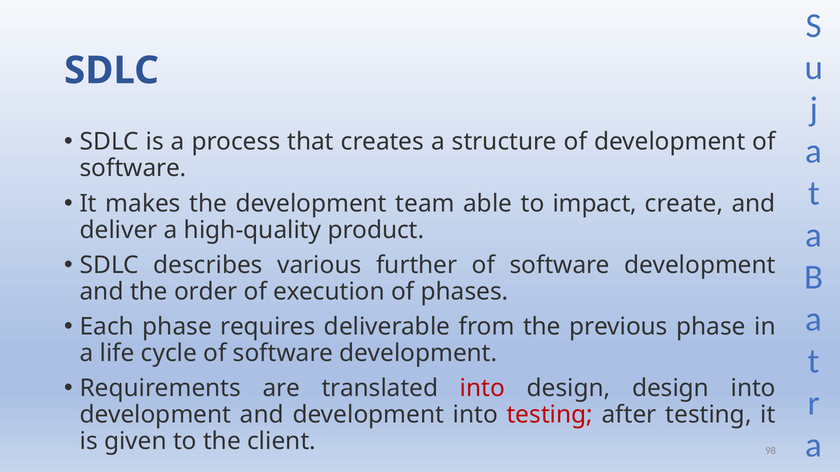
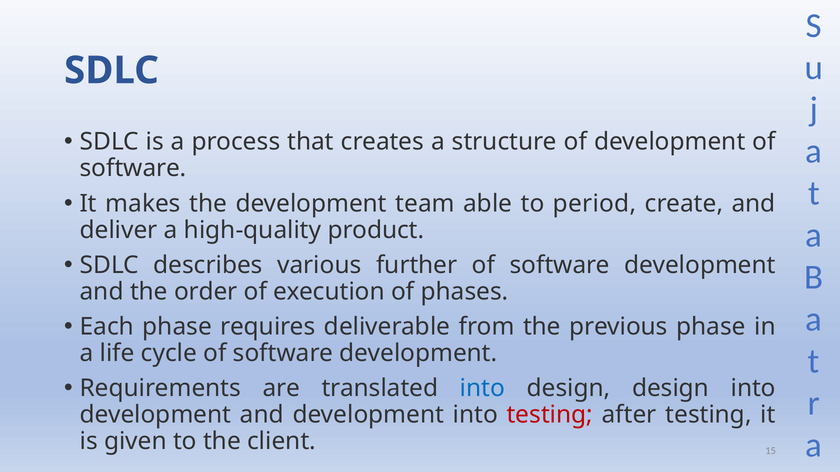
impact: impact -> period (595, 204)
into colour: red -> blue (483, 389)
98: 98 -> 15 (771, 451)
